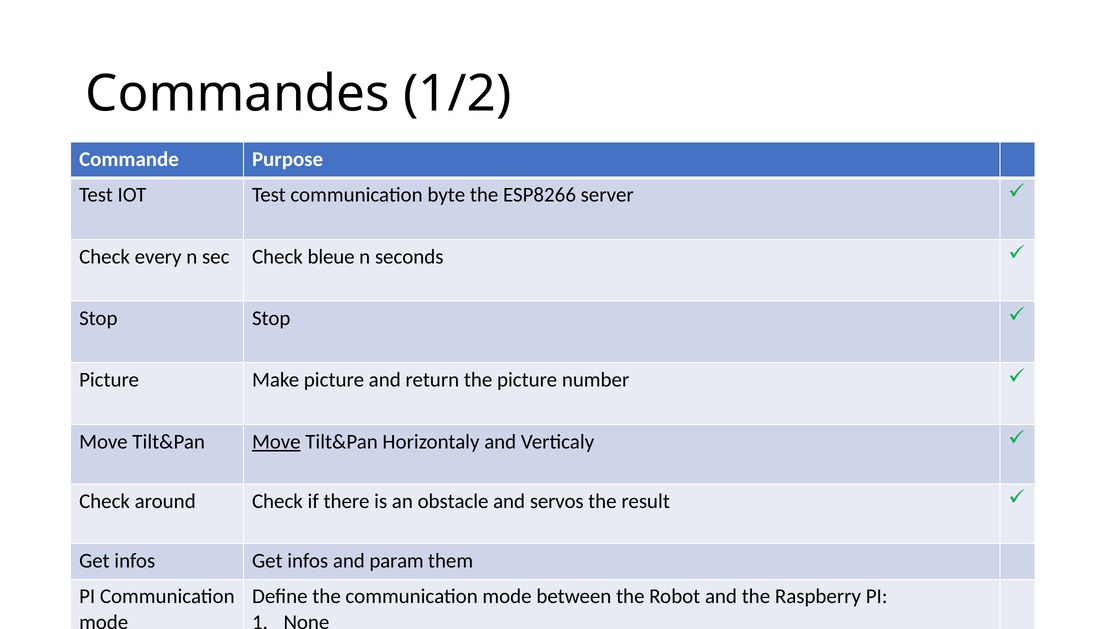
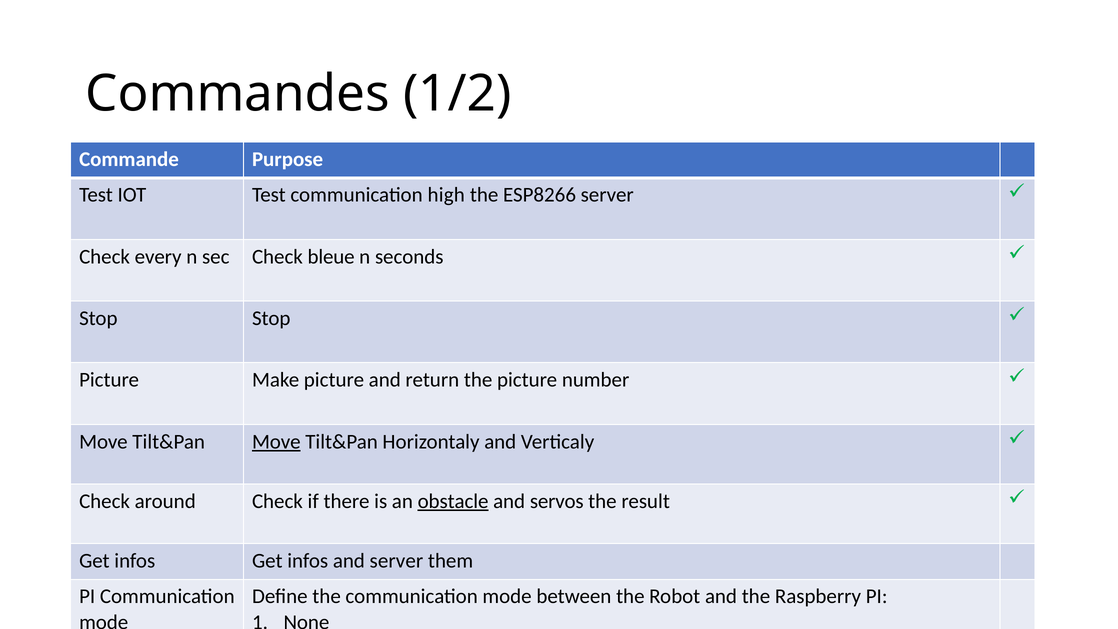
byte: byte -> high (446, 195)
obstacle underline: none -> present (453, 501)
and param: param -> server (396, 561)
